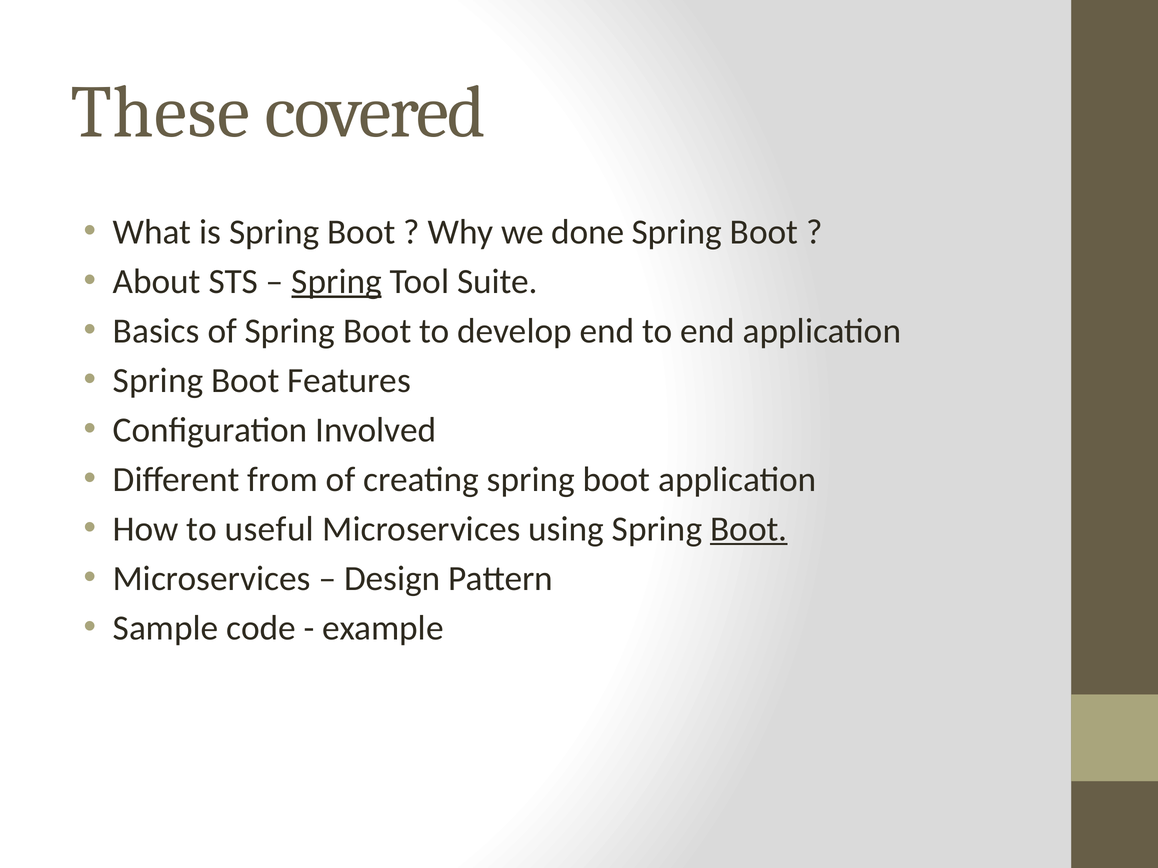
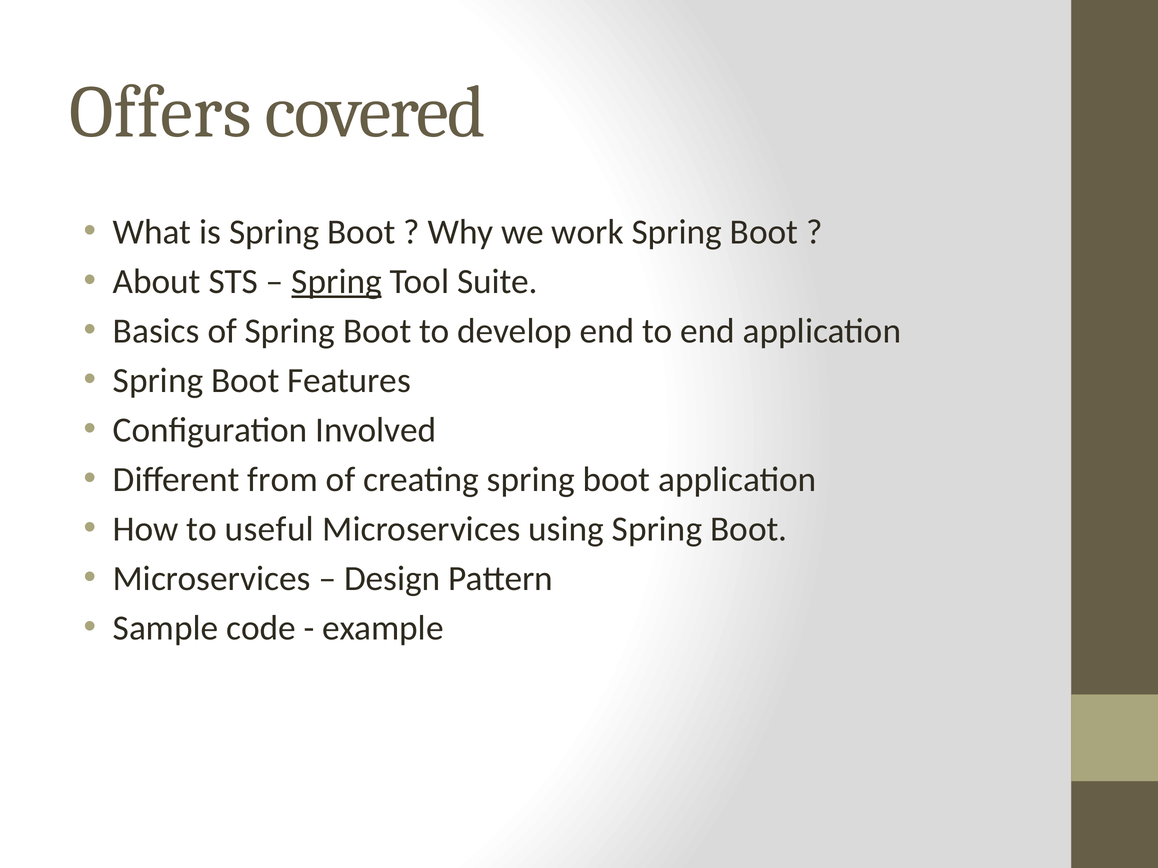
These: These -> Offers (161, 112)
done: done -> work (588, 232)
Boot underline: present -> none (749, 529)
